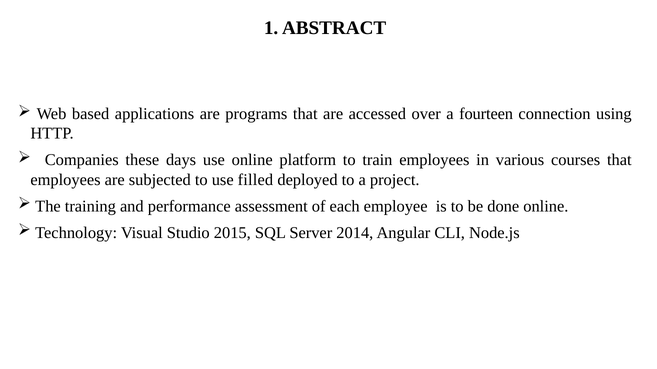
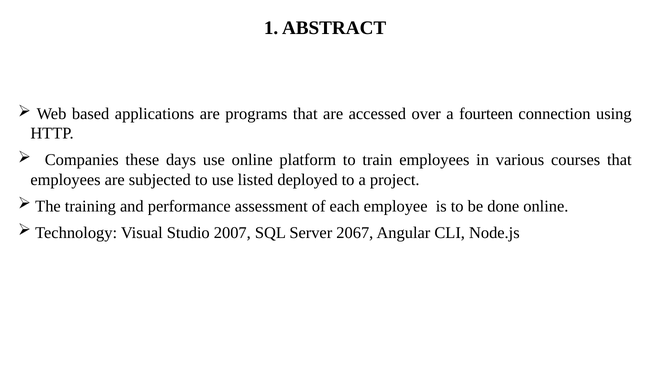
filled: filled -> listed (256, 180)
2015: 2015 -> 2007 (232, 233)
2014: 2014 -> 2067 (355, 233)
